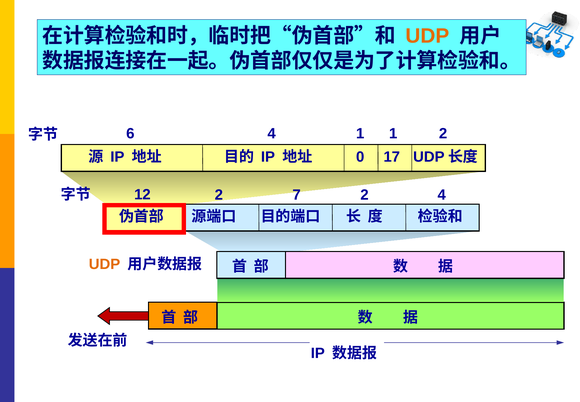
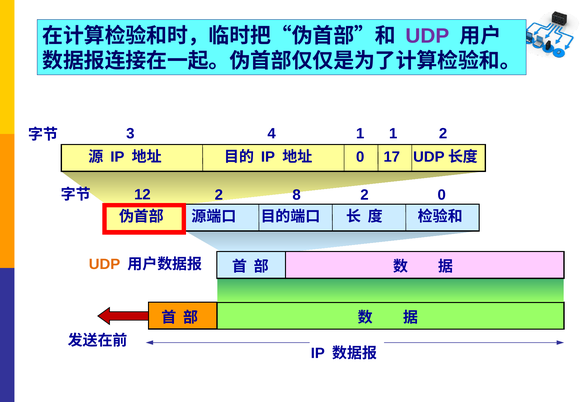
UDP colour: orange -> purple (427, 36)
6: 6 -> 3 (130, 133)
7: 7 -> 8 (297, 195)
2 4: 4 -> 0 (442, 195)
